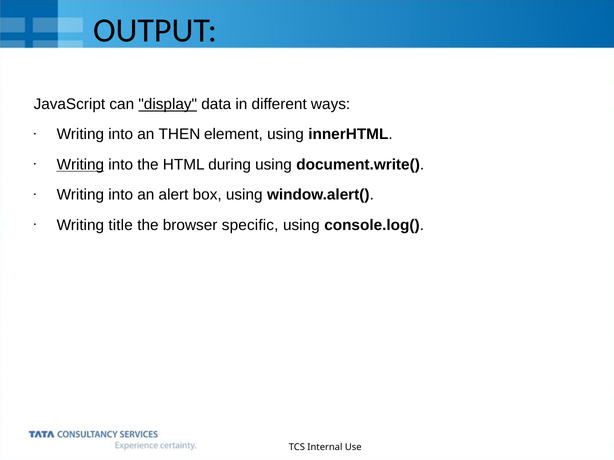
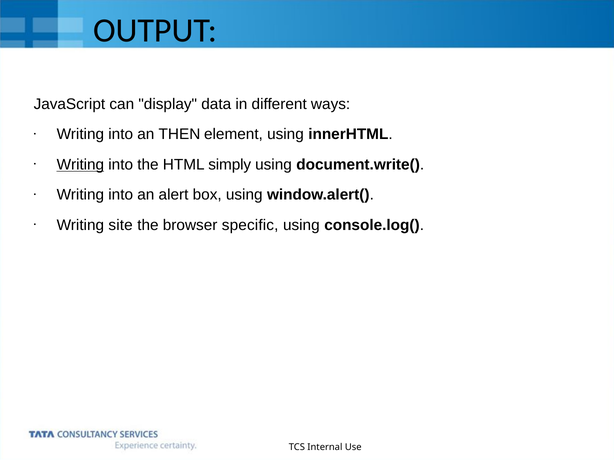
display underline: present -> none (168, 104)
during: during -> simply (230, 165)
title: title -> site (121, 225)
